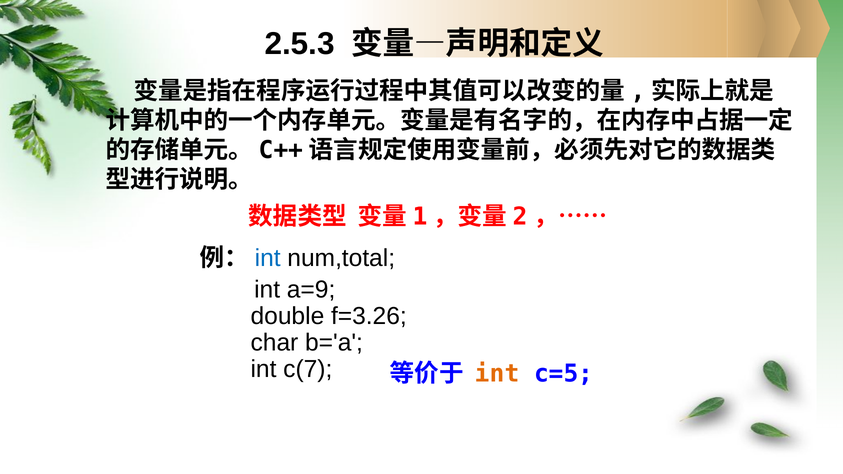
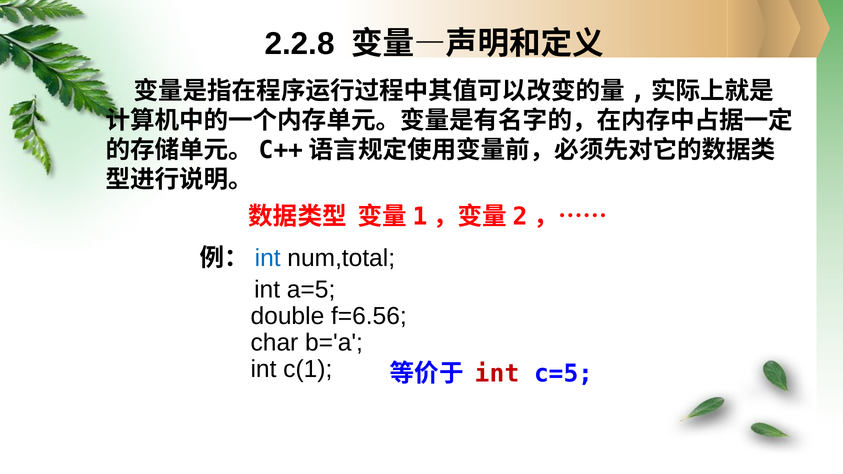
2.5.3: 2.5.3 -> 2.2.8 (300, 44)
a=9: a=9 -> a=5 (311, 290)
f=3.26: f=3.26 -> f=6.56 (369, 316)
c(7: c(7 -> c(1 (308, 369)
int colour: orange -> red (497, 374)
